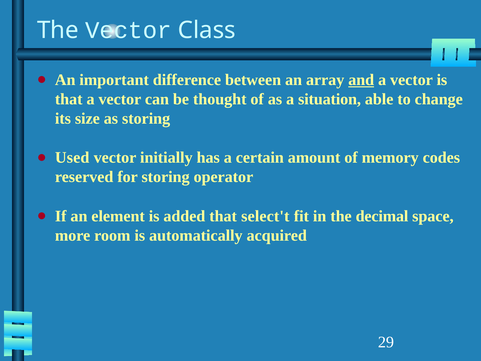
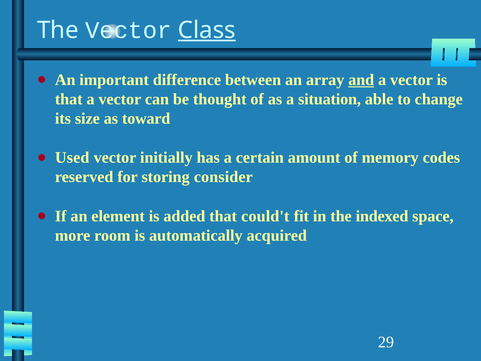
Class underline: none -> present (207, 30)
as storing: storing -> toward (146, 118)
operator: operator -> consider (223, 177)
select't: select't -> could't (265, 216)
decimal: decimal -> indexed (382, 216)
